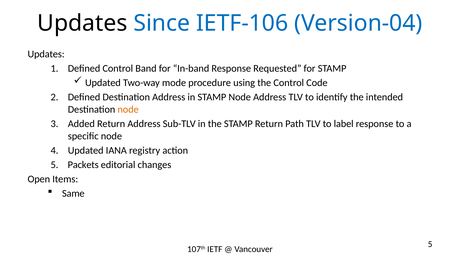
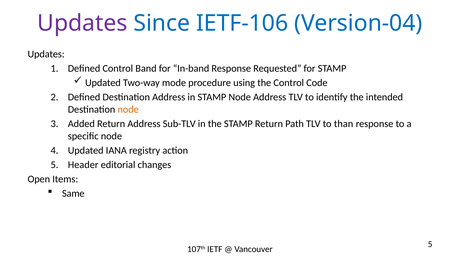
Updates colour: black -> purple (82, 23)
label: label -> than (344, 124)
Packets: Packets -> Header (83, 165)
